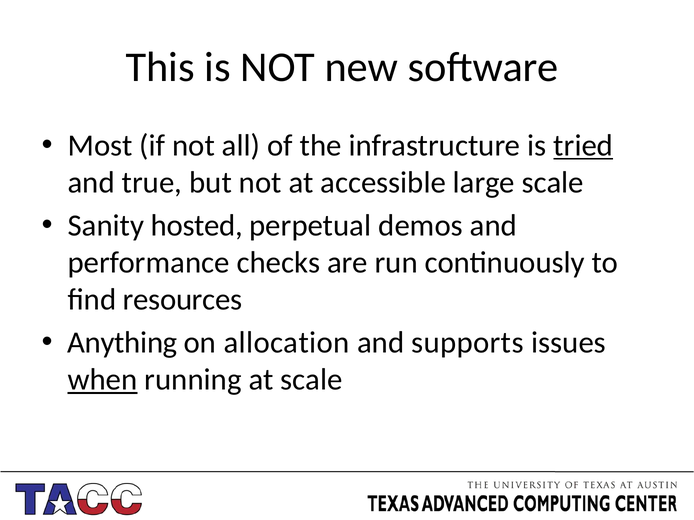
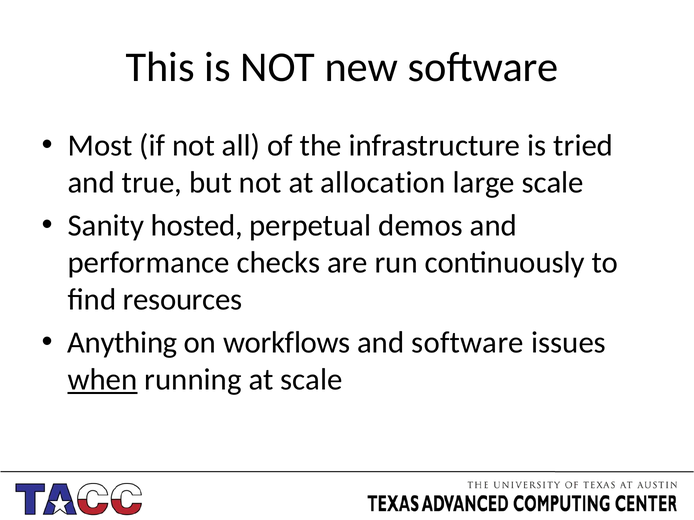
tried underline: present -> none (583, 146)
accessible: accessible -> allocation (383, 183)
allocation: allocation -> workflows (287, 343)
and supports: supports -> software (468, 343)
